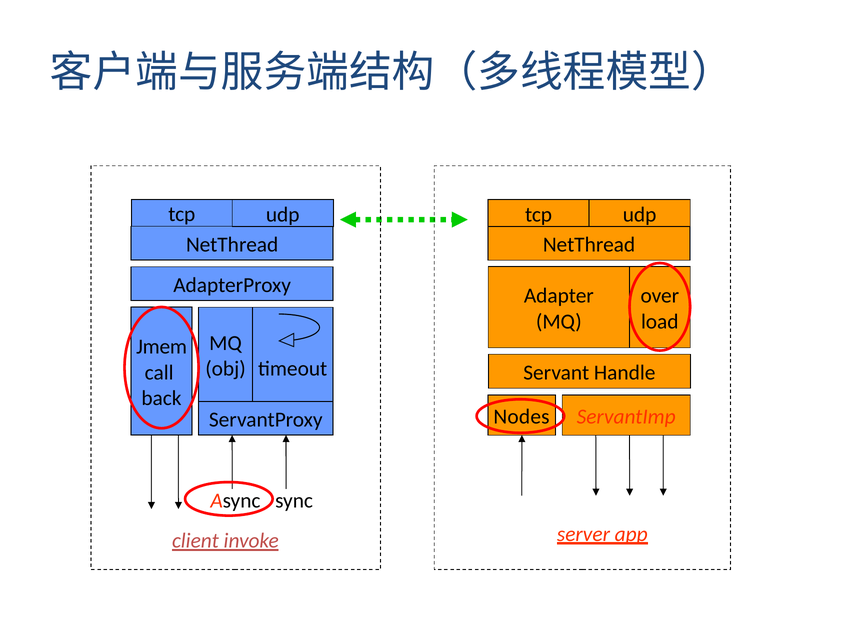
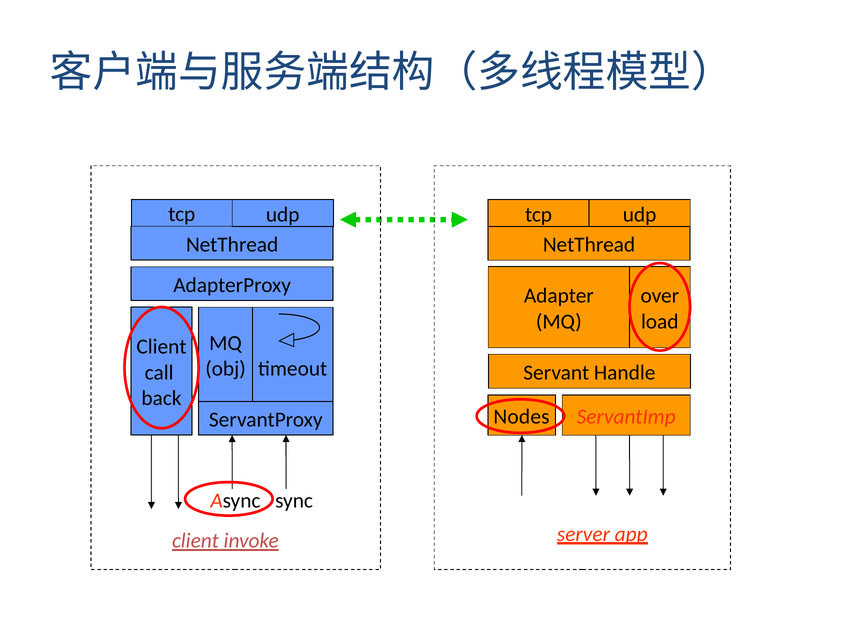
Jmem: Jmem -> Client (162, 347)
